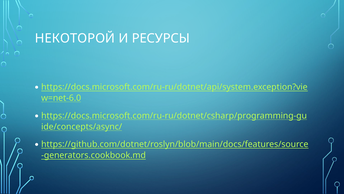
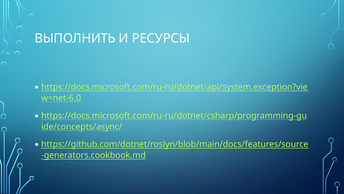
НЕКОТОРОЙ: НЕКОТОРОЙ -> ВЫПОЛНИТЬ (75, 38)
